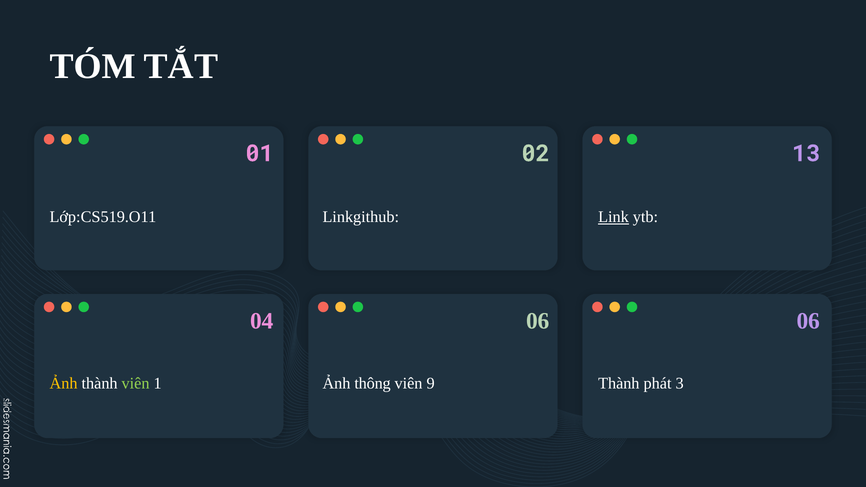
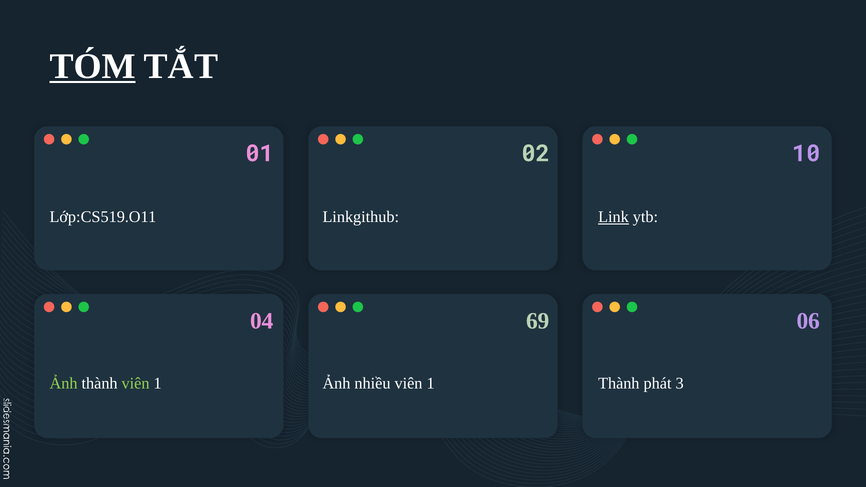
TÓM underline: none -> present (93, 67)
13: 13 -> 10 (806, 154)
04 06: 06 -> 69 (538, 321)
Ảnh colour: yellow -> light green (64, 384)
thông: thông -> nhiều (372, 384)
9: 9 -> 1 (431, 384)
